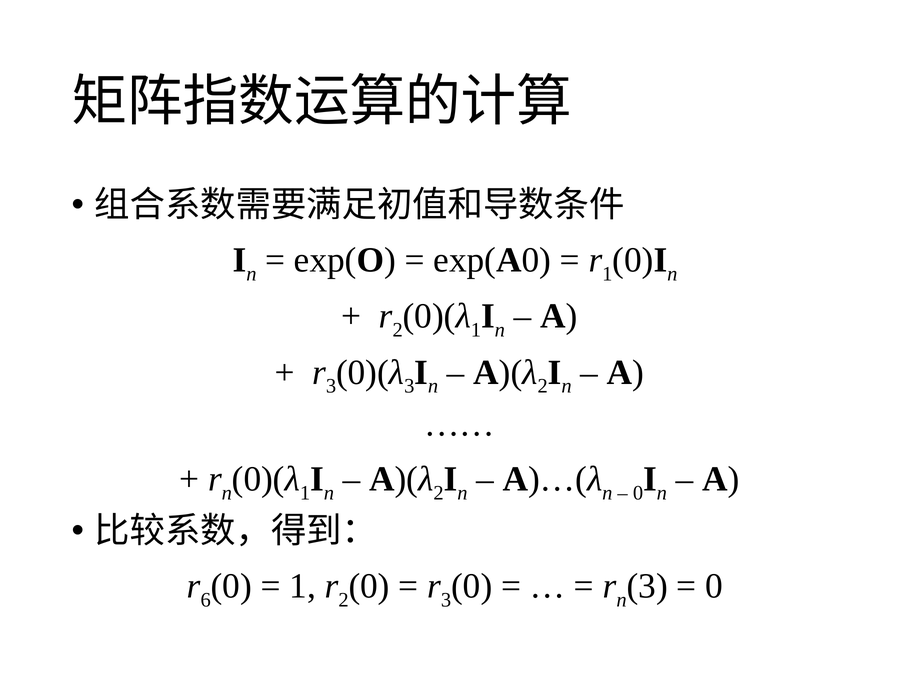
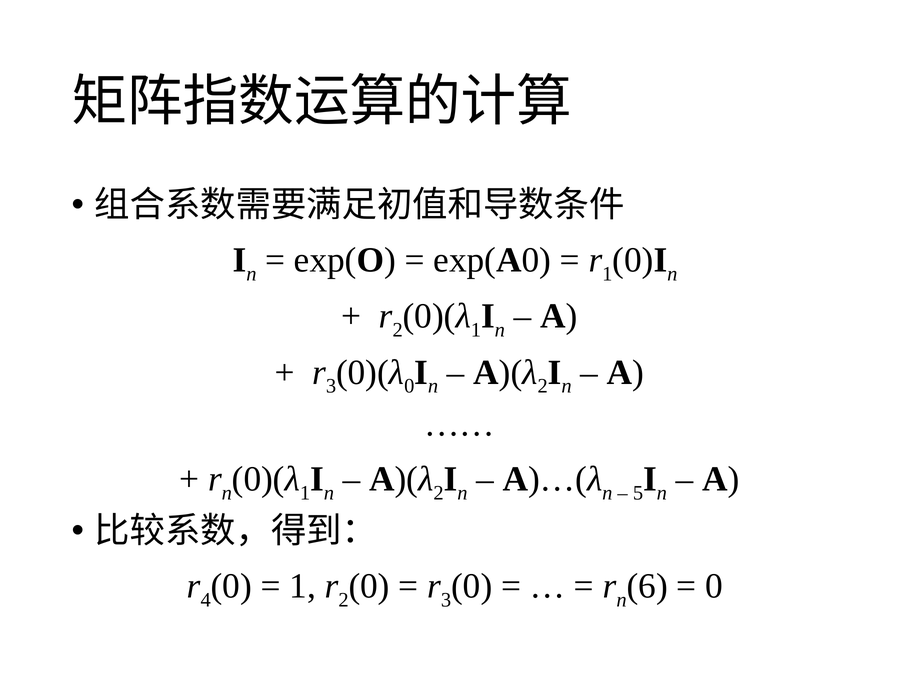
3: 3 -> 0 (409, 386)
0: 0 -> 5 (638, 493)
6: 6 -> 4 (206, 599)
3: 3 -> 6 (647, 586)
